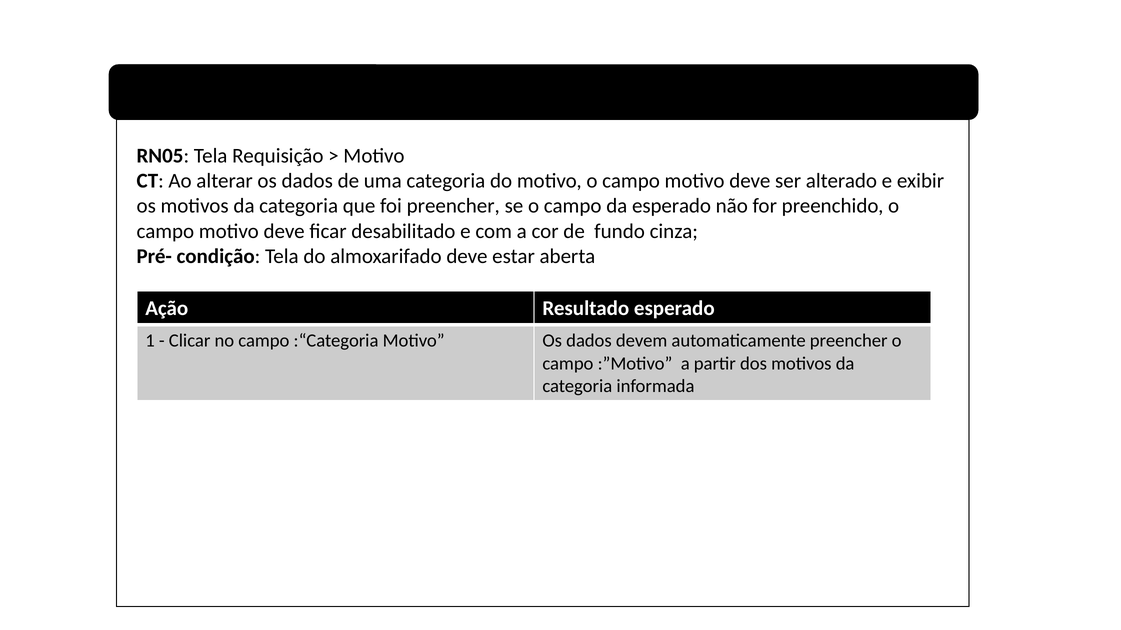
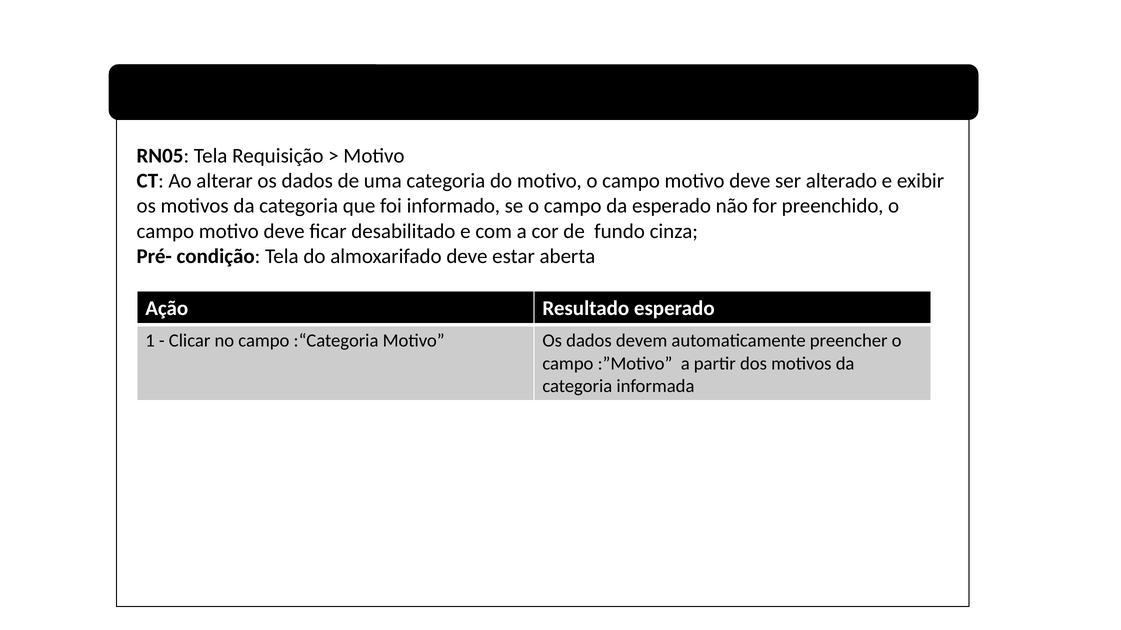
foi preencher: preencher -> informado (453, 206)
